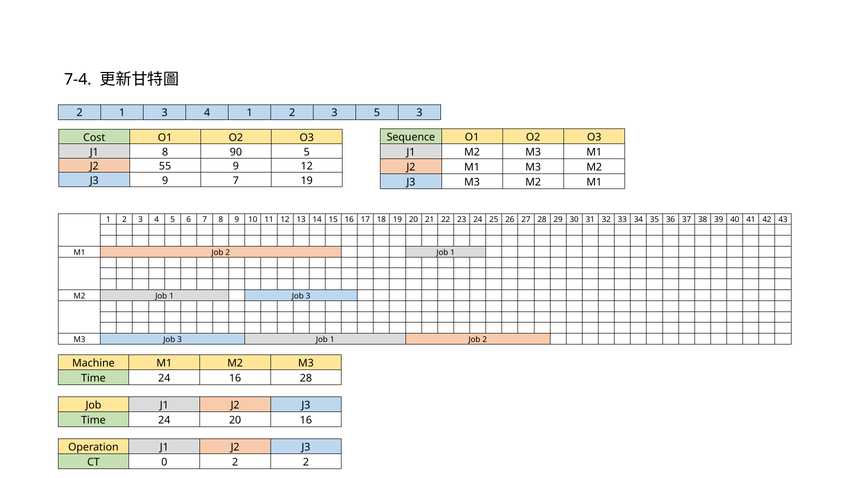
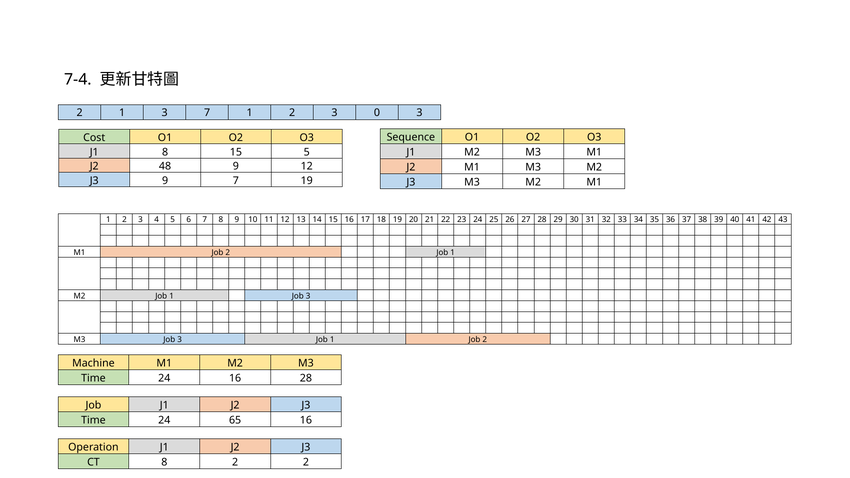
1 3 4: 4 -> 7 (207, 113)
3 5: 5 -> 0 (377, 113)
8 90: 90 -> 15 (236, 152)
55: 55 -> 48 (165, 166)
24 20: 20 -> 65 (235, 420)
CT 0: 0 -> 8 (164, 462)
